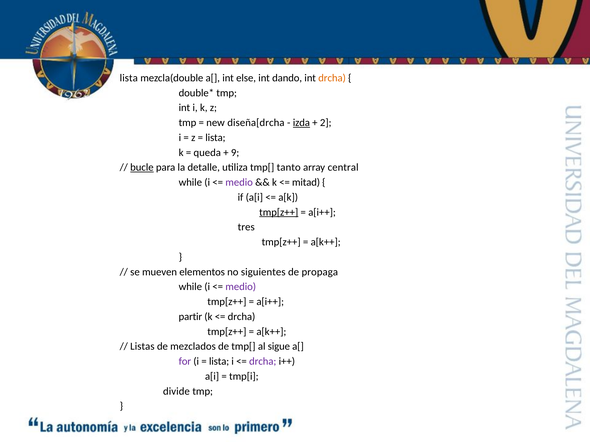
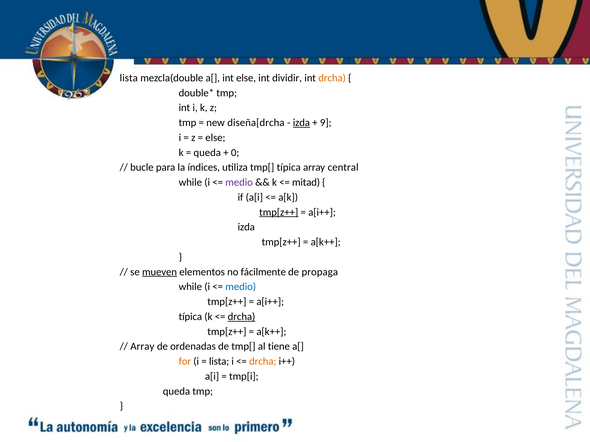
dando: dando -> dividir (287, 78)
2: 2 -> 9 (326, 123)
lista: lista -> else (215, 138)
9: 9 -> 0 (235, 153)
bucle underline: present -> none (142, 168)
detalle: detalle -> índices (204, 168)
tmp[ tanto: tanto -> típica (289, 168)
tres: tres -> izda (246, 227)
mueven underline: none -> present (160, 272)
siguientes: siguientes -> fácilmente (263, 272)
medio colour: purple -> blue (241, 287)
partir: partir -> típica (190, 317)
drcha underline: none -> present (242, 317)
Listas: Listas -> Array (142, 347)
mezclados: mezclados -> ordenadas (193, 347)
sigue: sigue -> tiene (279, 347)
for colour: purple -> orange (185, 362)
drcha colour: purple -> orange (263, 362)
divide: divide -> queda (176, 392)
